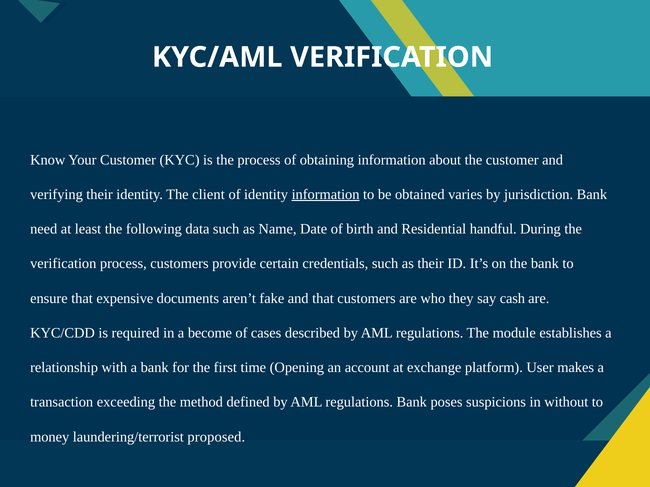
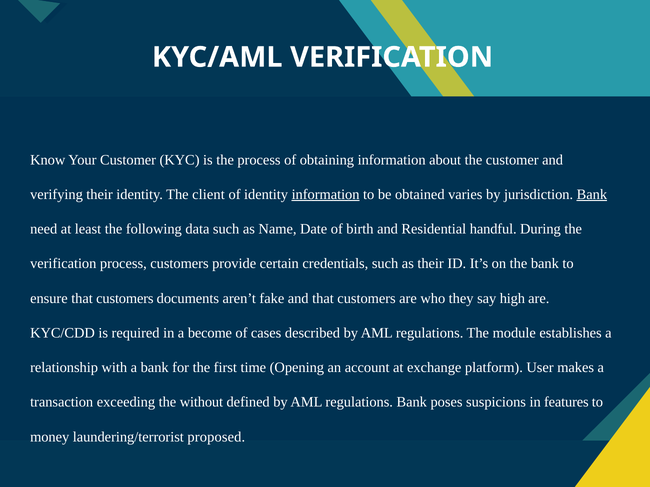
Bank underline: none -> present (592, 195)
ensure that expensive: expensive -> customers (125, 299)
cash: cash -> high (512, 299)
method: method -> without (201, 403)
without: without -> features (566, 403)
